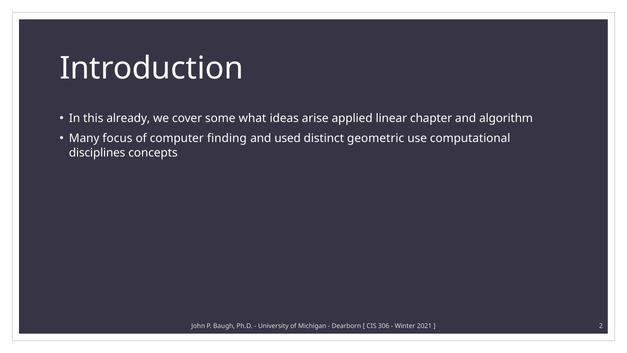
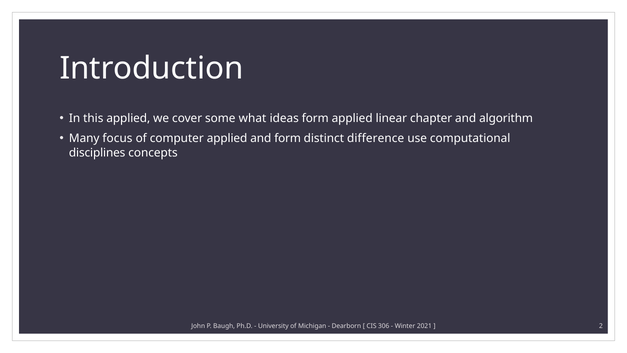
this already: already -> applied (128, 118)
ideas arise: arise -> form (315, 118)
computer finding: finding -> applied (227, 138)
and used: used -> form (288, 138)
geometric: geometric -> difference (376, 138)
